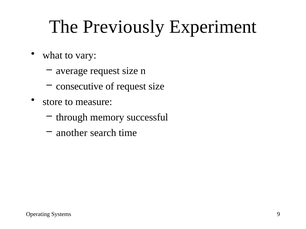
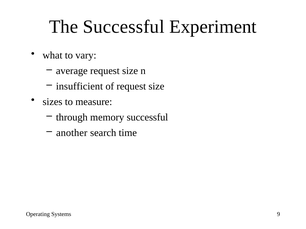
The Previously: Previously -> Successful (124, 27)
consecutive: consecutive -> insufficient (79, 86)
store: store -> sizes (52, 102)
